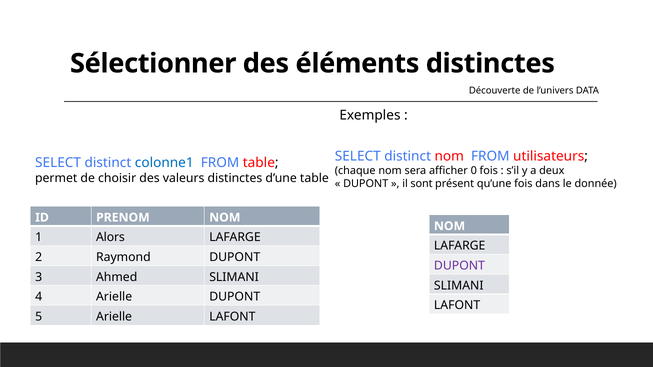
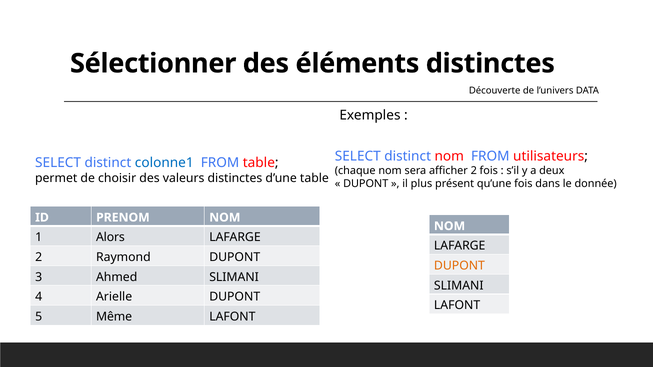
afficher 0: 0 -> 2 (474, 171)
sont: sont -> plus (421, 184)
DUPONT colour: purple -> orange (459, 266)
5 Arielle: Arielle -> Même (114, 317)
